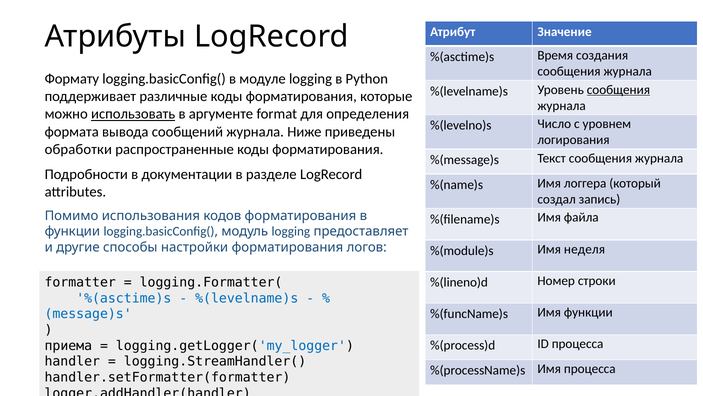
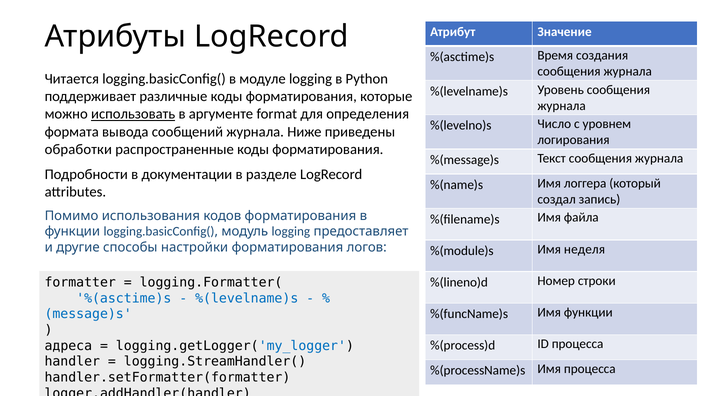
Формату: Формату -> Читается (72, 79)
сообщения underline: present -> none (618, 90)
приема: приема -> адреса (68, 345)
